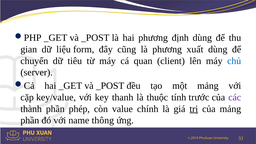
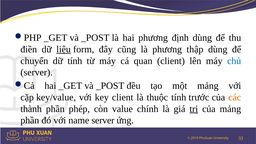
gian: gian -> điền (29, 49)
liệu underline: none -> present (64, 49)
xuất: xuất -> thập (195, 49)
dữ tiêu: tiêu -> tính (75, 61)
key thanh: thanh -> client (123, 97)
các colour: purple -> orange (235, 97)
name thông: thông -> server (103, 120)
